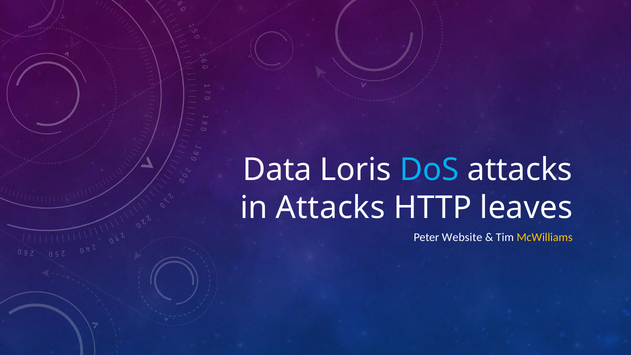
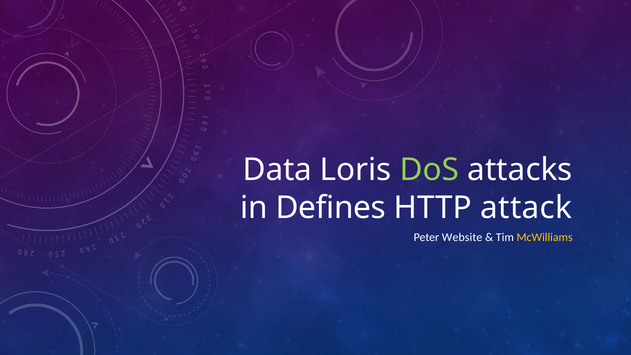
DoS colour: light blue -> light green (429, 170)
in Attacks: Attacks -> Defines (331, 208)
leaves: leaves -> attack (526, 208)
